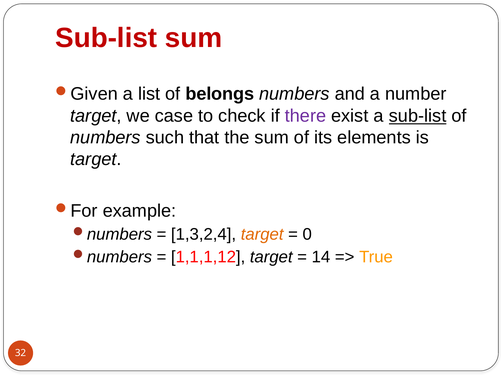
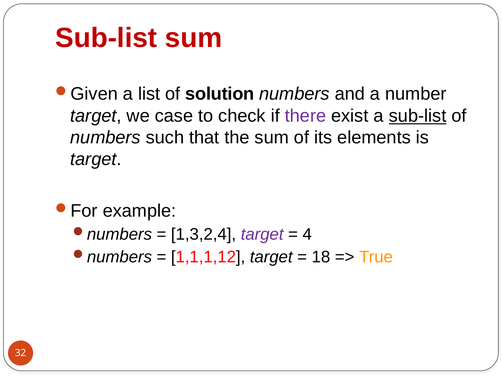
belongs: belongs -> solution (220, 94)
target colour: orange -> purple (262, 235)
0: 0 -> 4 (307, 235)
14: 14 -> 18 (321, 257)
